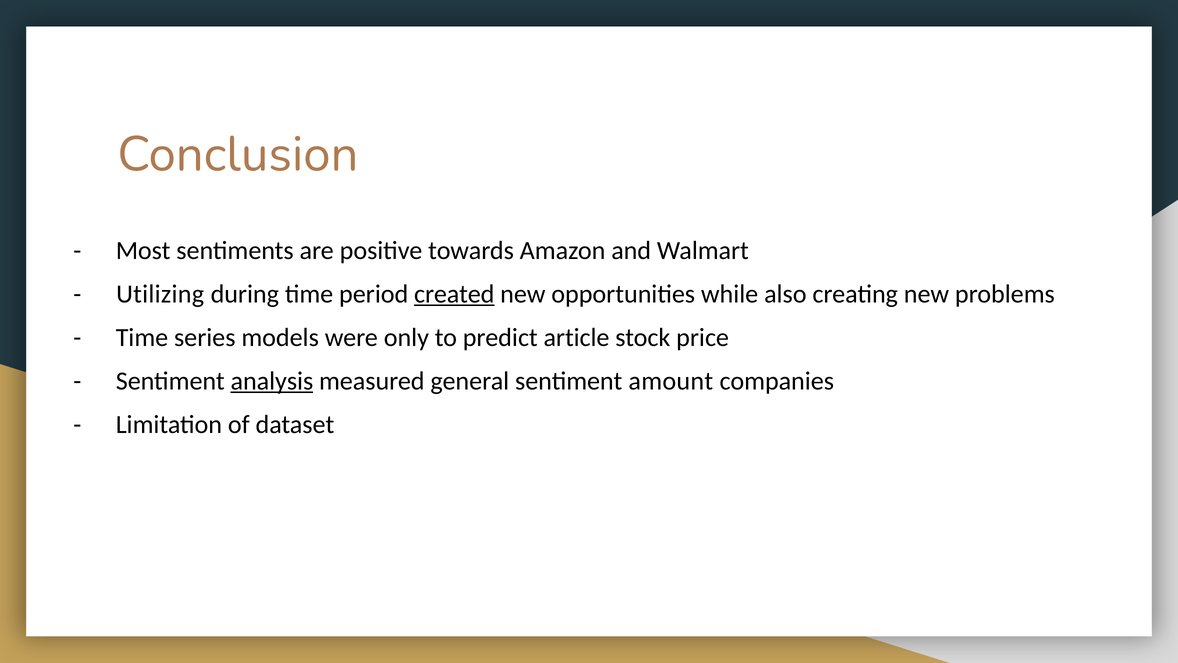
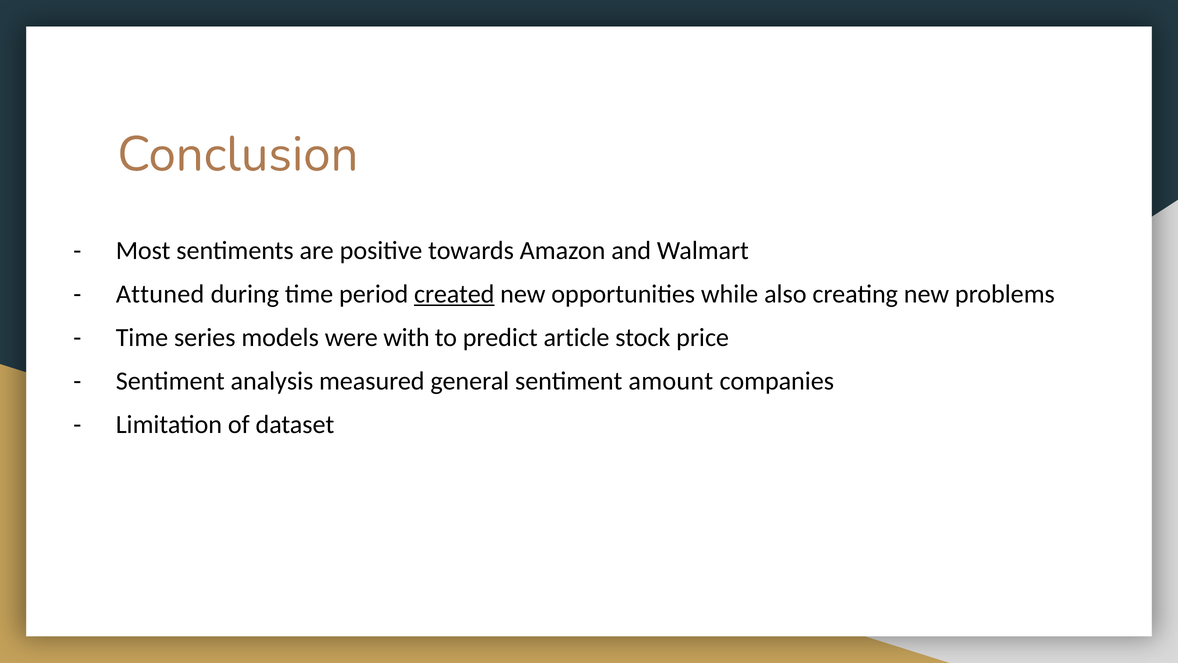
Utilizing: Utilizing -> Attuned (160, 294)
only: only -> with (406, 337)
analysis underline: present -> none (272, 381)
